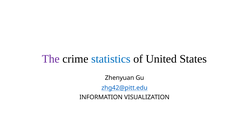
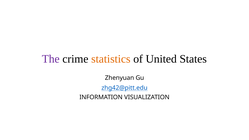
statistics colour: blue -> orange (111, 59)
